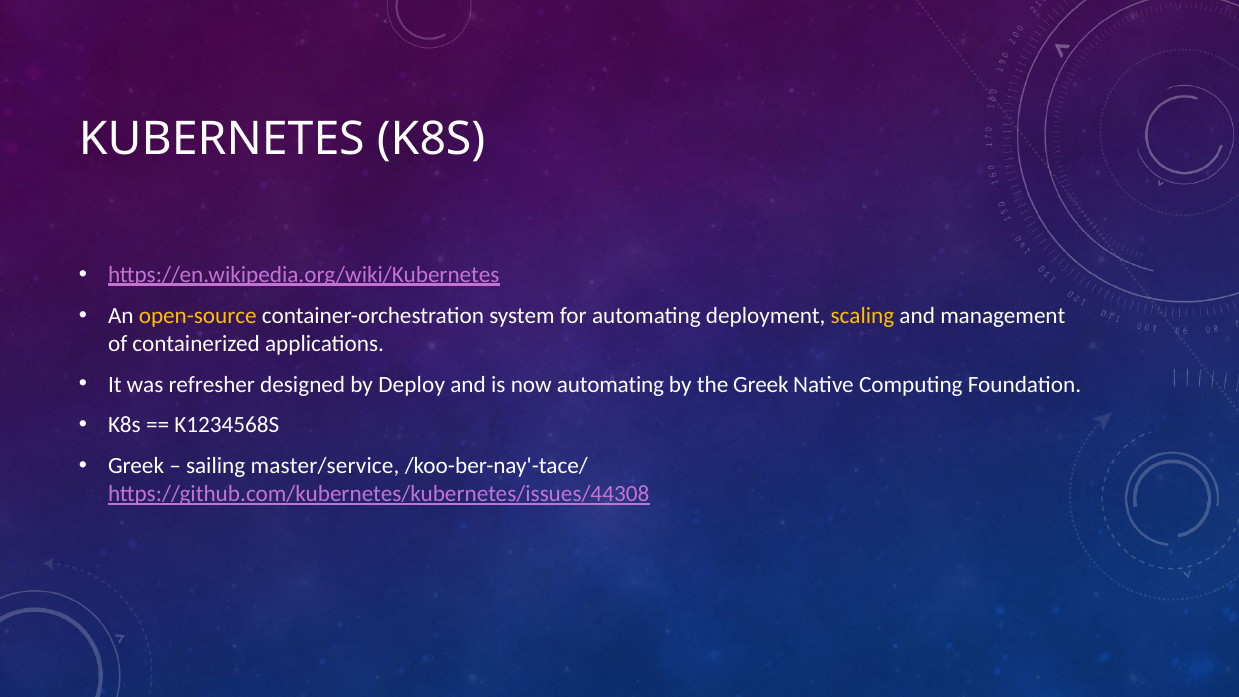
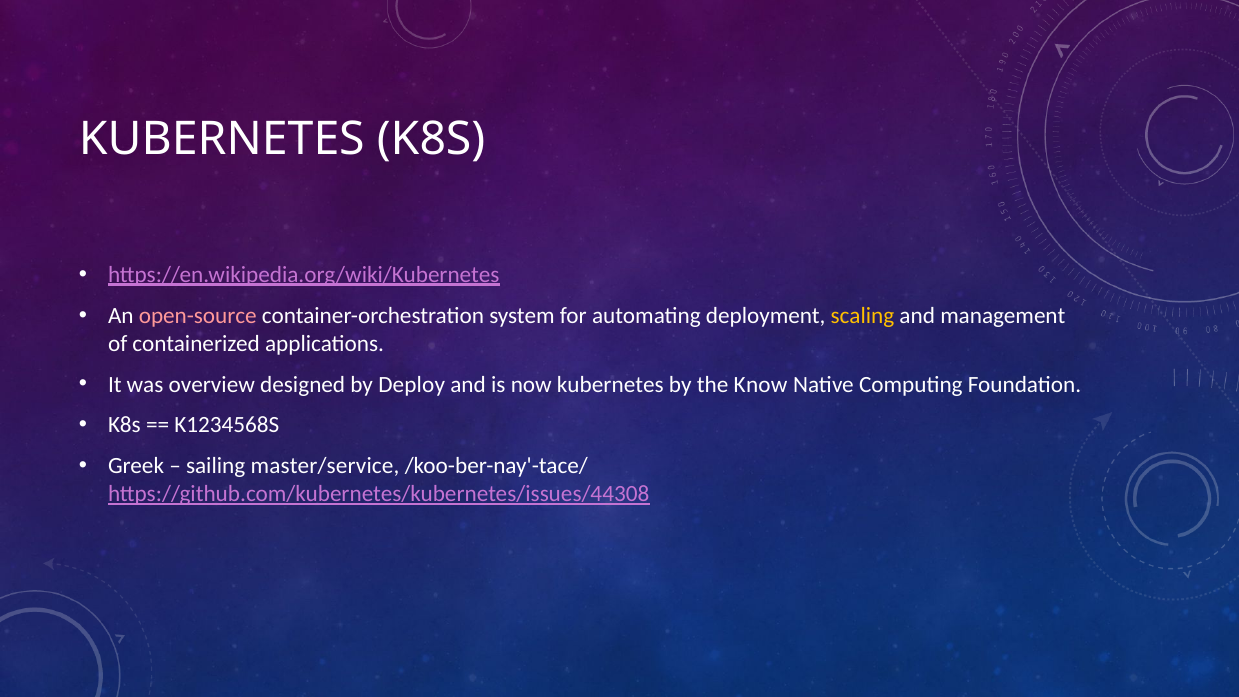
open-source colour: yellow -> pink (198, 316)
refresher: refresher -> overview (212, 384)
now automating: automating -> kubernetes (610, 384)
the Greek: Greek -> Know (761, 384)
